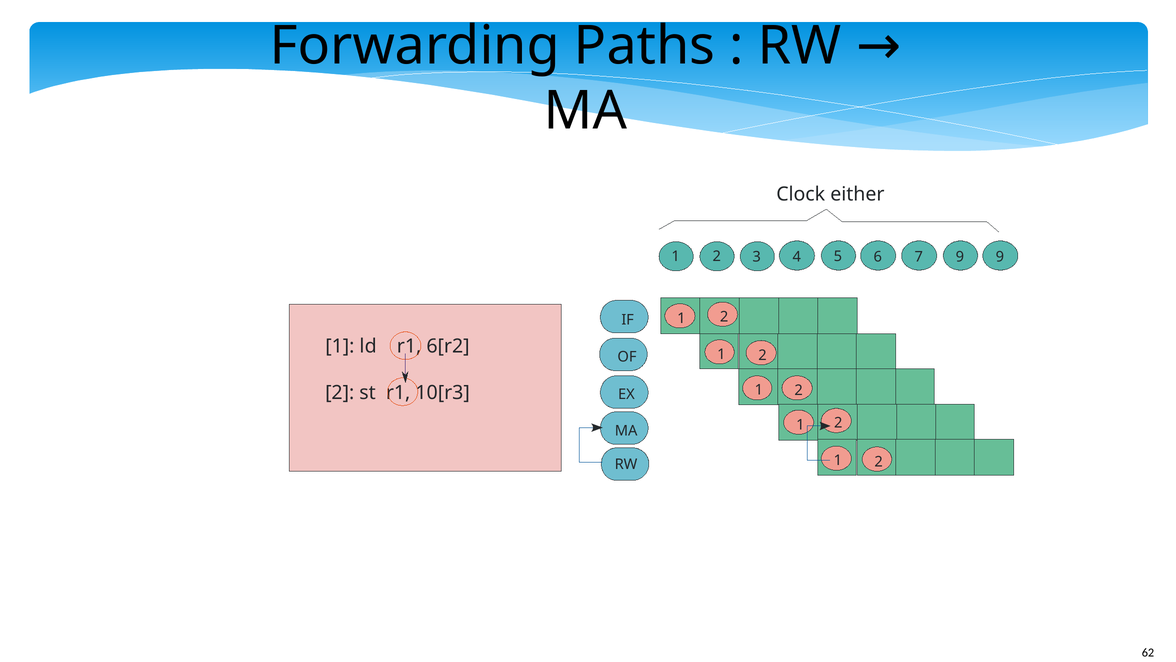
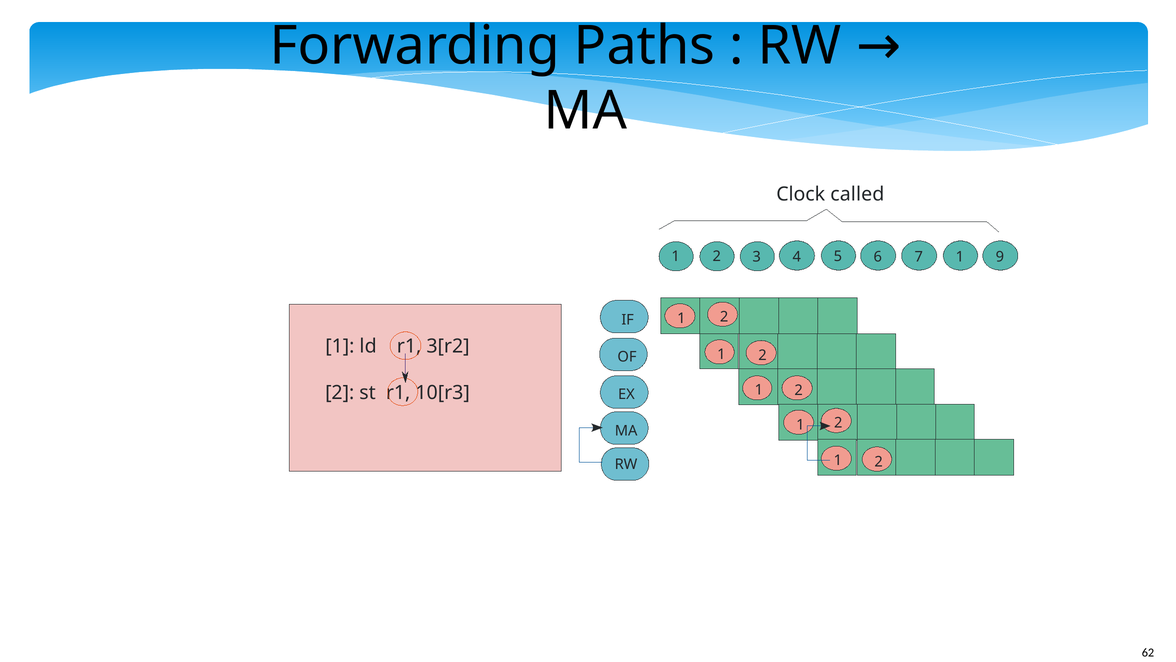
either: either -> called (857, 194)
7 9: 9 -> 1 (960, 256)
6[r2: 6[r2 -> 3[r2 (448, 346)
